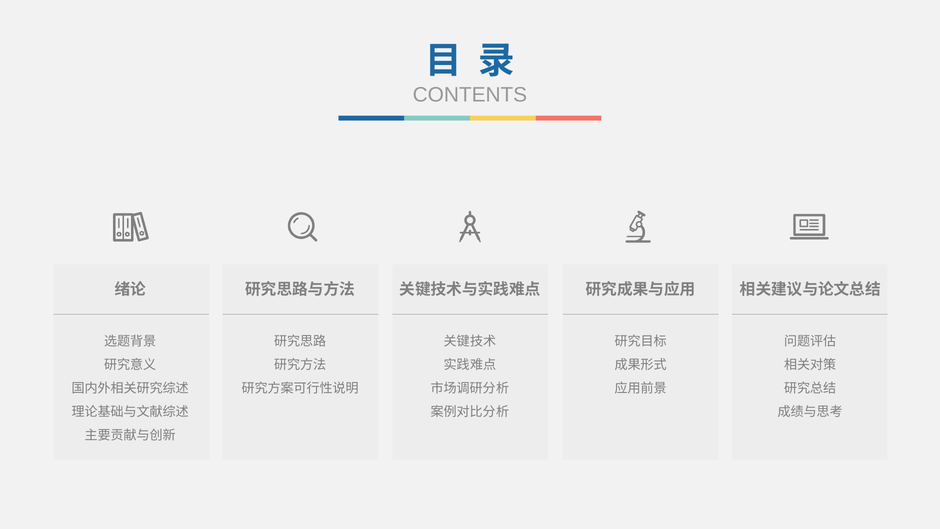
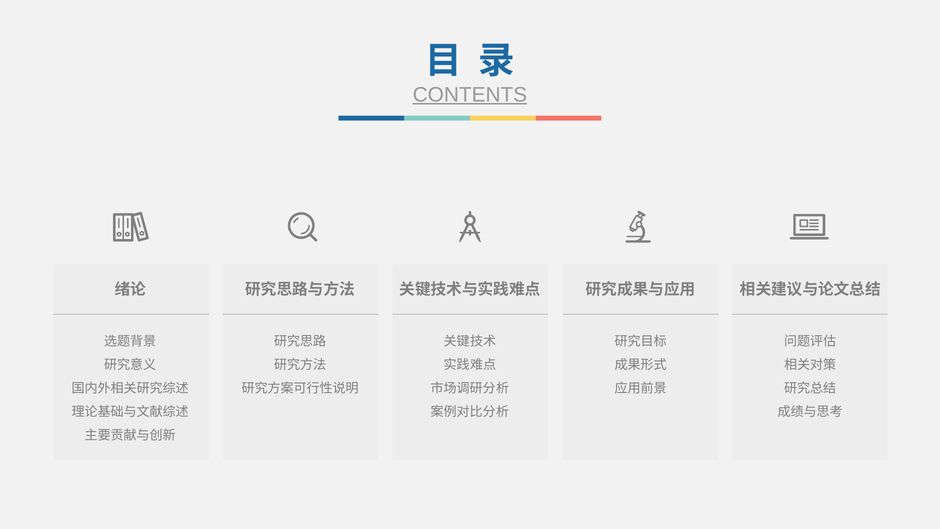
CONTENTS underline: none -> present (470, 95)
